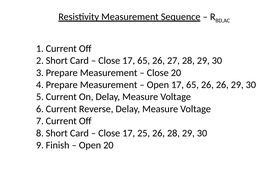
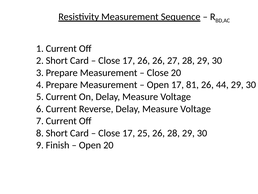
Close 17 65: 65 -> 26 (144, 60)
Open 17 65: 65 -> 81 (192, 85)
26 26: 26 -> 44 (222, 85)
